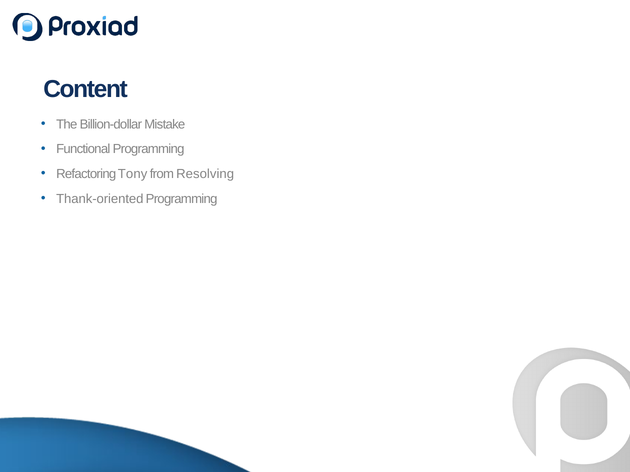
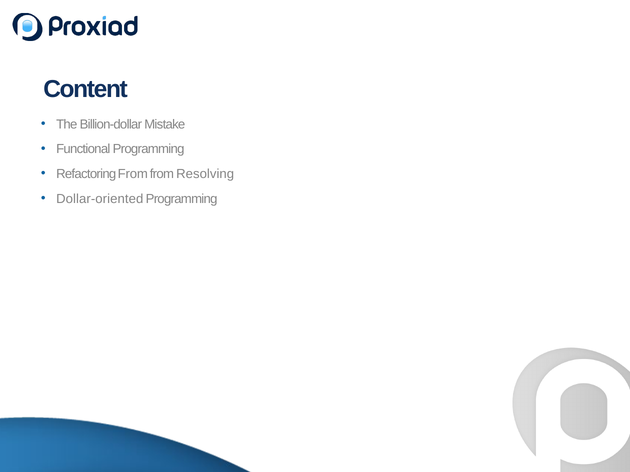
Refactoring Tony: Tony -> From (133, 174)
Thank-oriented: Thank-oriented -> Dollar-oriented (100, 199)
